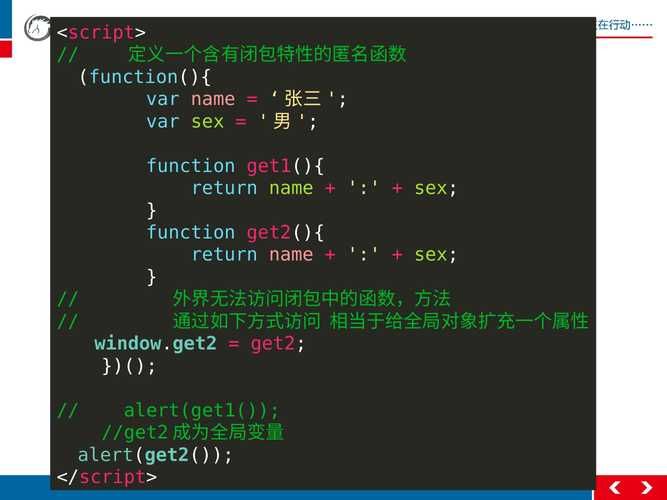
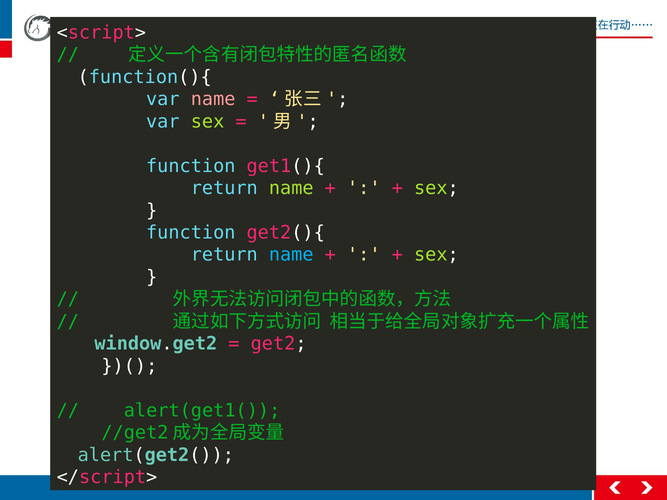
name colour: pink -> light blue (291, 255)
